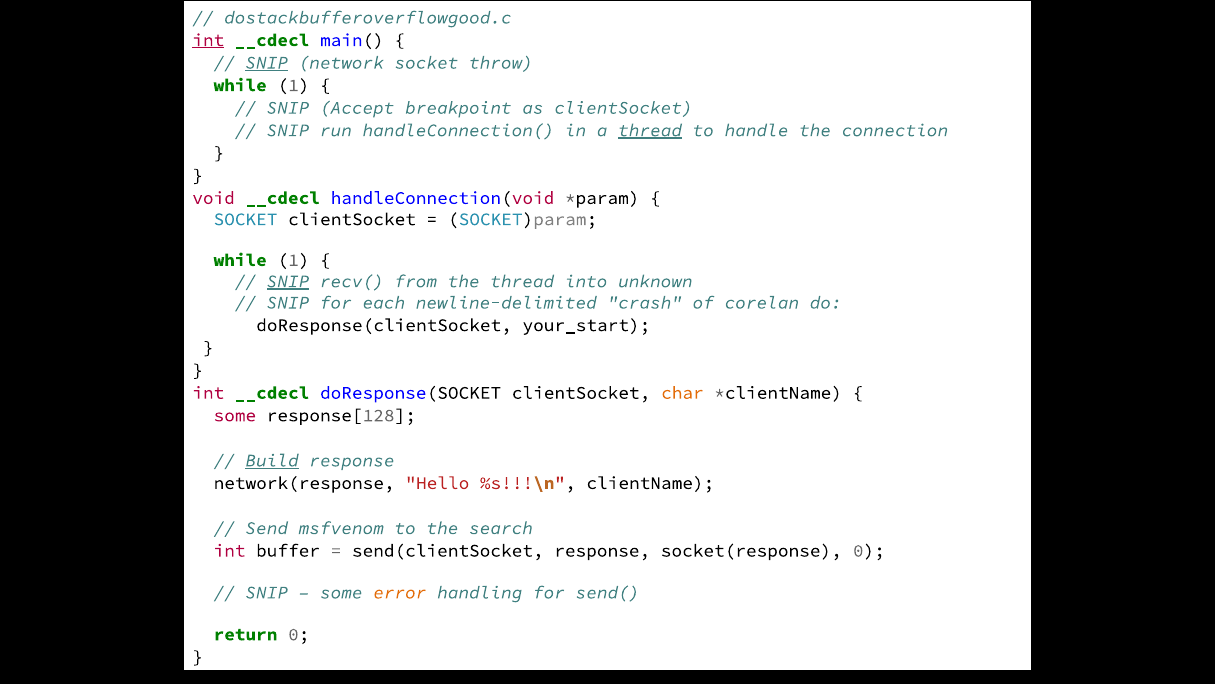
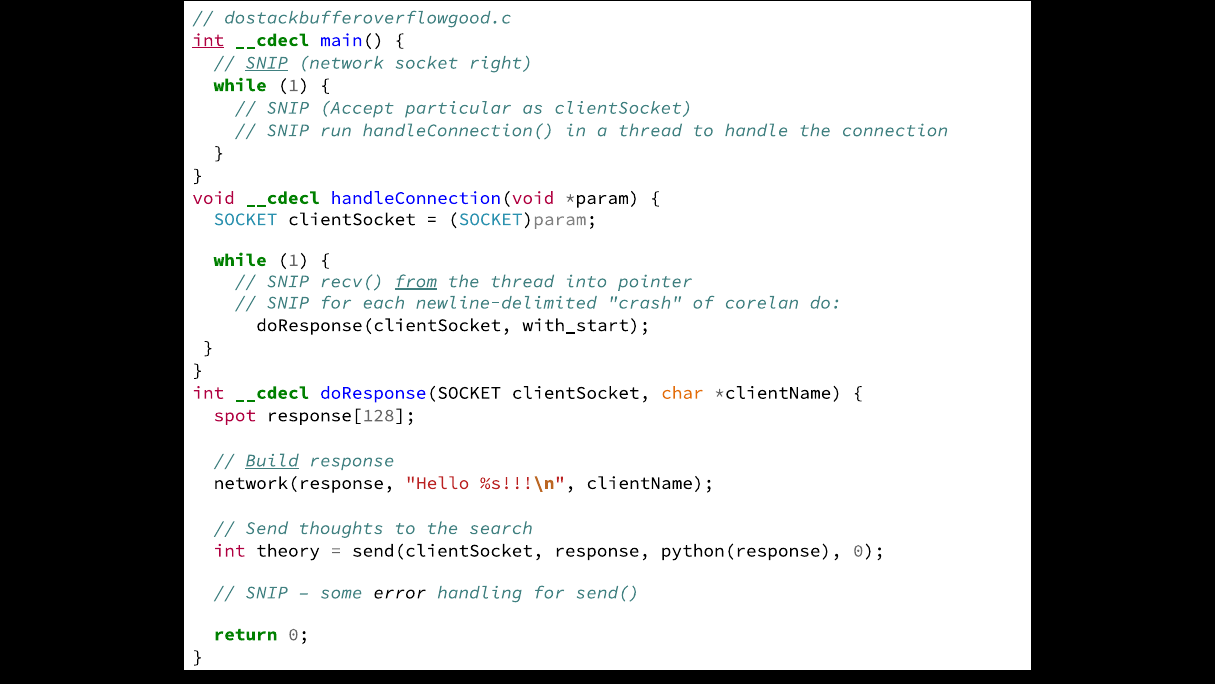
throw: throw -> right (501, 63)
breakpoint: breakpoint -> particular (458, 108)
thread underline: present -> none (650, 130)
SNIP underline: present -> none (288, 281)
from underline: none -> present (416, 281)
unknown: unknown -> pointer (655, 281)
your_start: your_start -> with_start (586, 325)
some: some -> spot (235, 415)
msfvenom: msfvenom -> thoughts (341, 528)
buffer: buffer -> theory (288, 550)
socket(response: socket(response -> python(response (751, 550)
error colour: orange -> black (400, 592)
